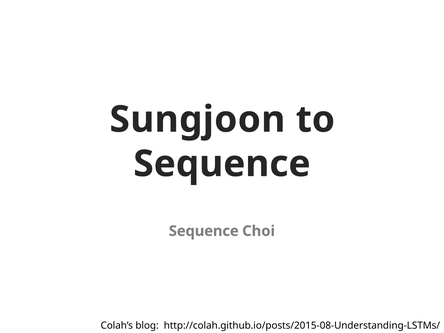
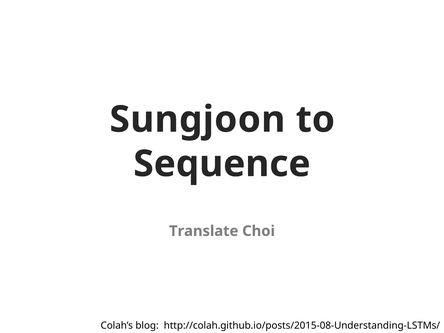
Sequence: Sequence -> Translate (204, 231)
